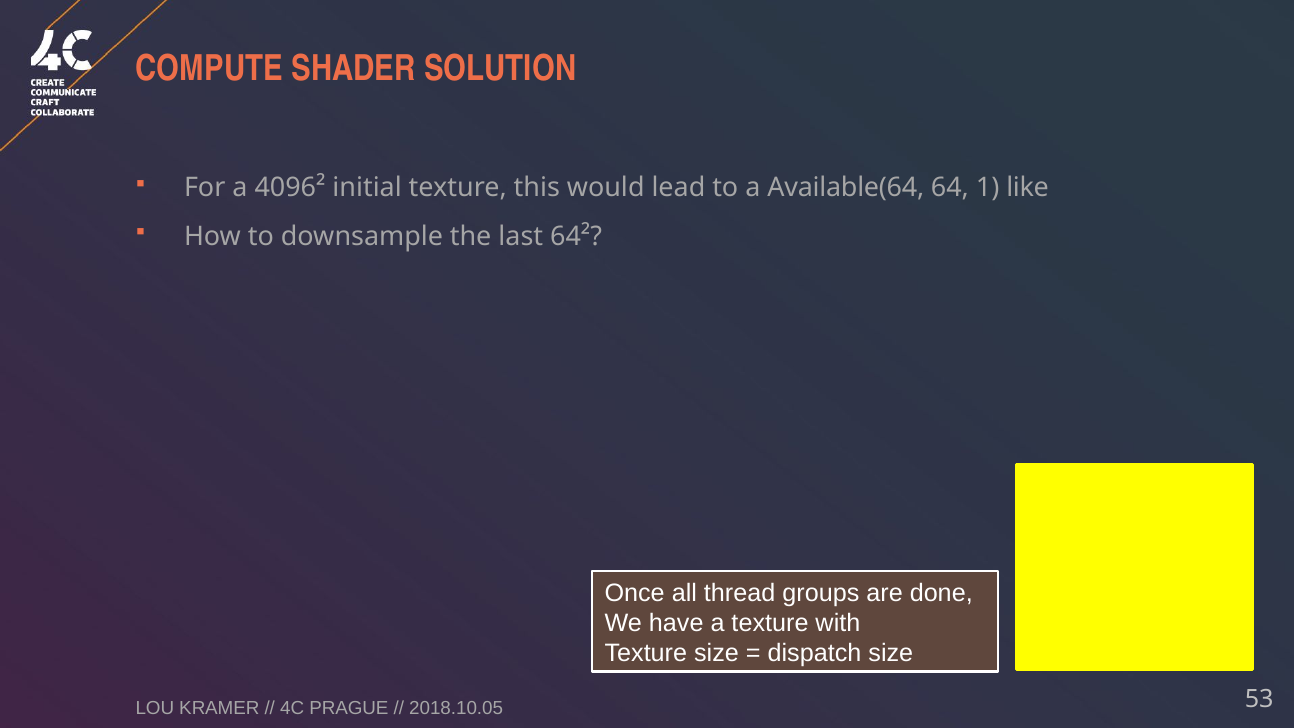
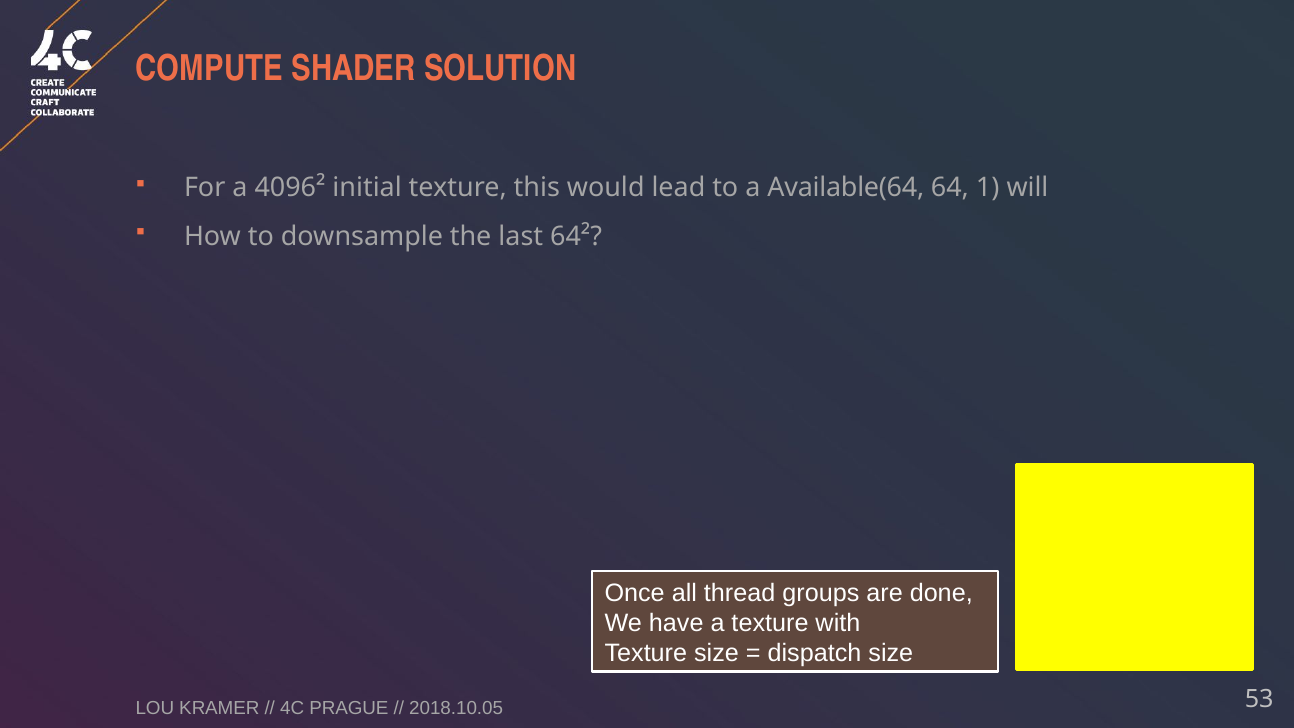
like: like -> will (1027, 188)
